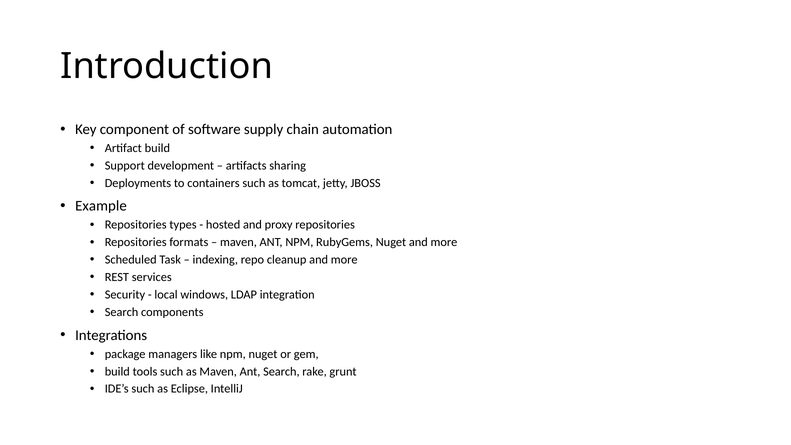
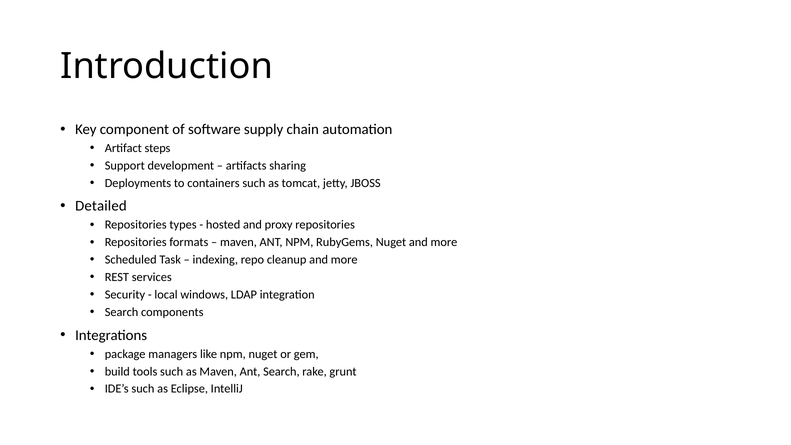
Artifact build: build -> steps (157, 148)
Example: Example -> Detailed (101, 206)
